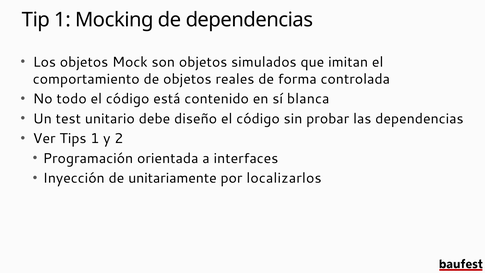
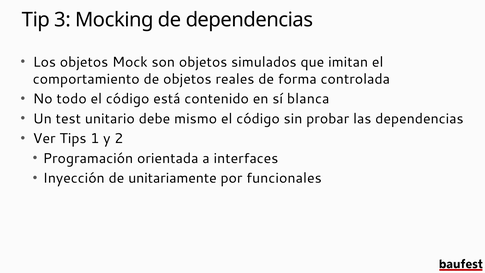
Tip 1: 1 -> 3 (63, 20)
diseño: diseño -> mismo (196, 119)
localizarlos: localizarlos -> funcionales (284, 178)
